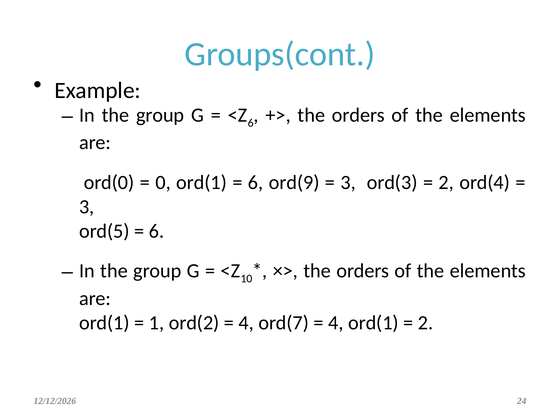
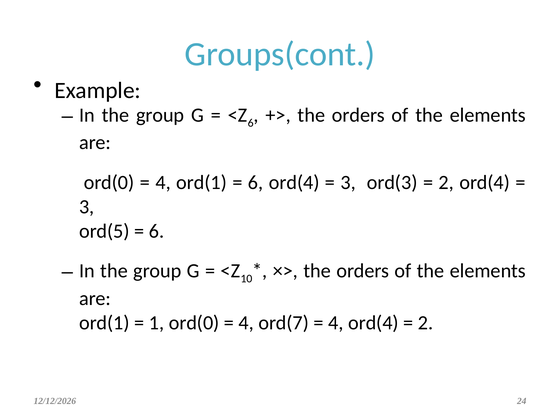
0: 0 -> 4 (163, 183)
6 ord(9: ord(9 -> ord(4 (294, 183)
1 ord(2: ord(2 -> ord(0 (194, 323)
4 ord(1: ord(1 -> ord(4 (373, 323)
